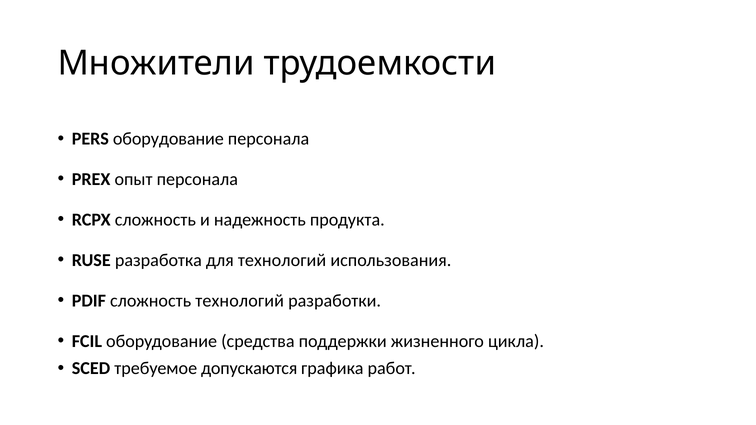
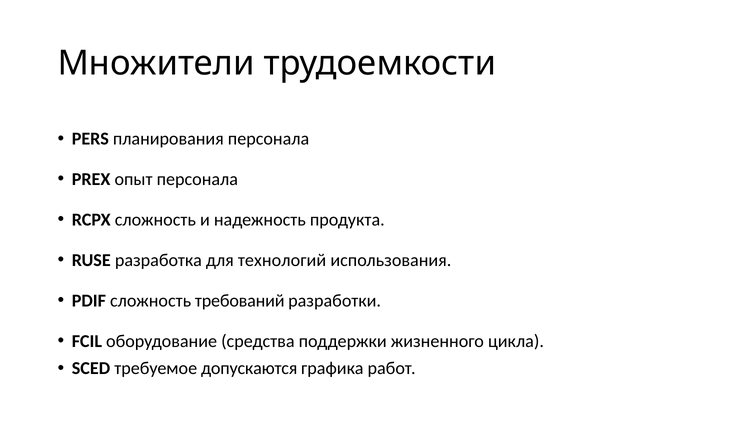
PERS оборудование: оборудование -> планирования (168, 139)
сложность технологий: технологий -> требований (240, 301)
